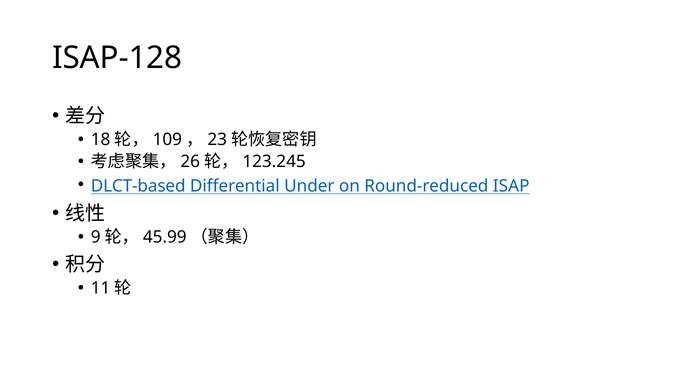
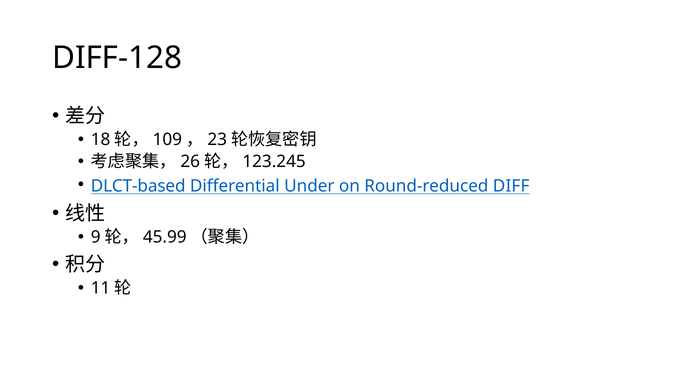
ISAP-128: ISAP-128 -> DIFF-128 (117, 58)
ISAP: ISAP -> DIFF (511, 186)
